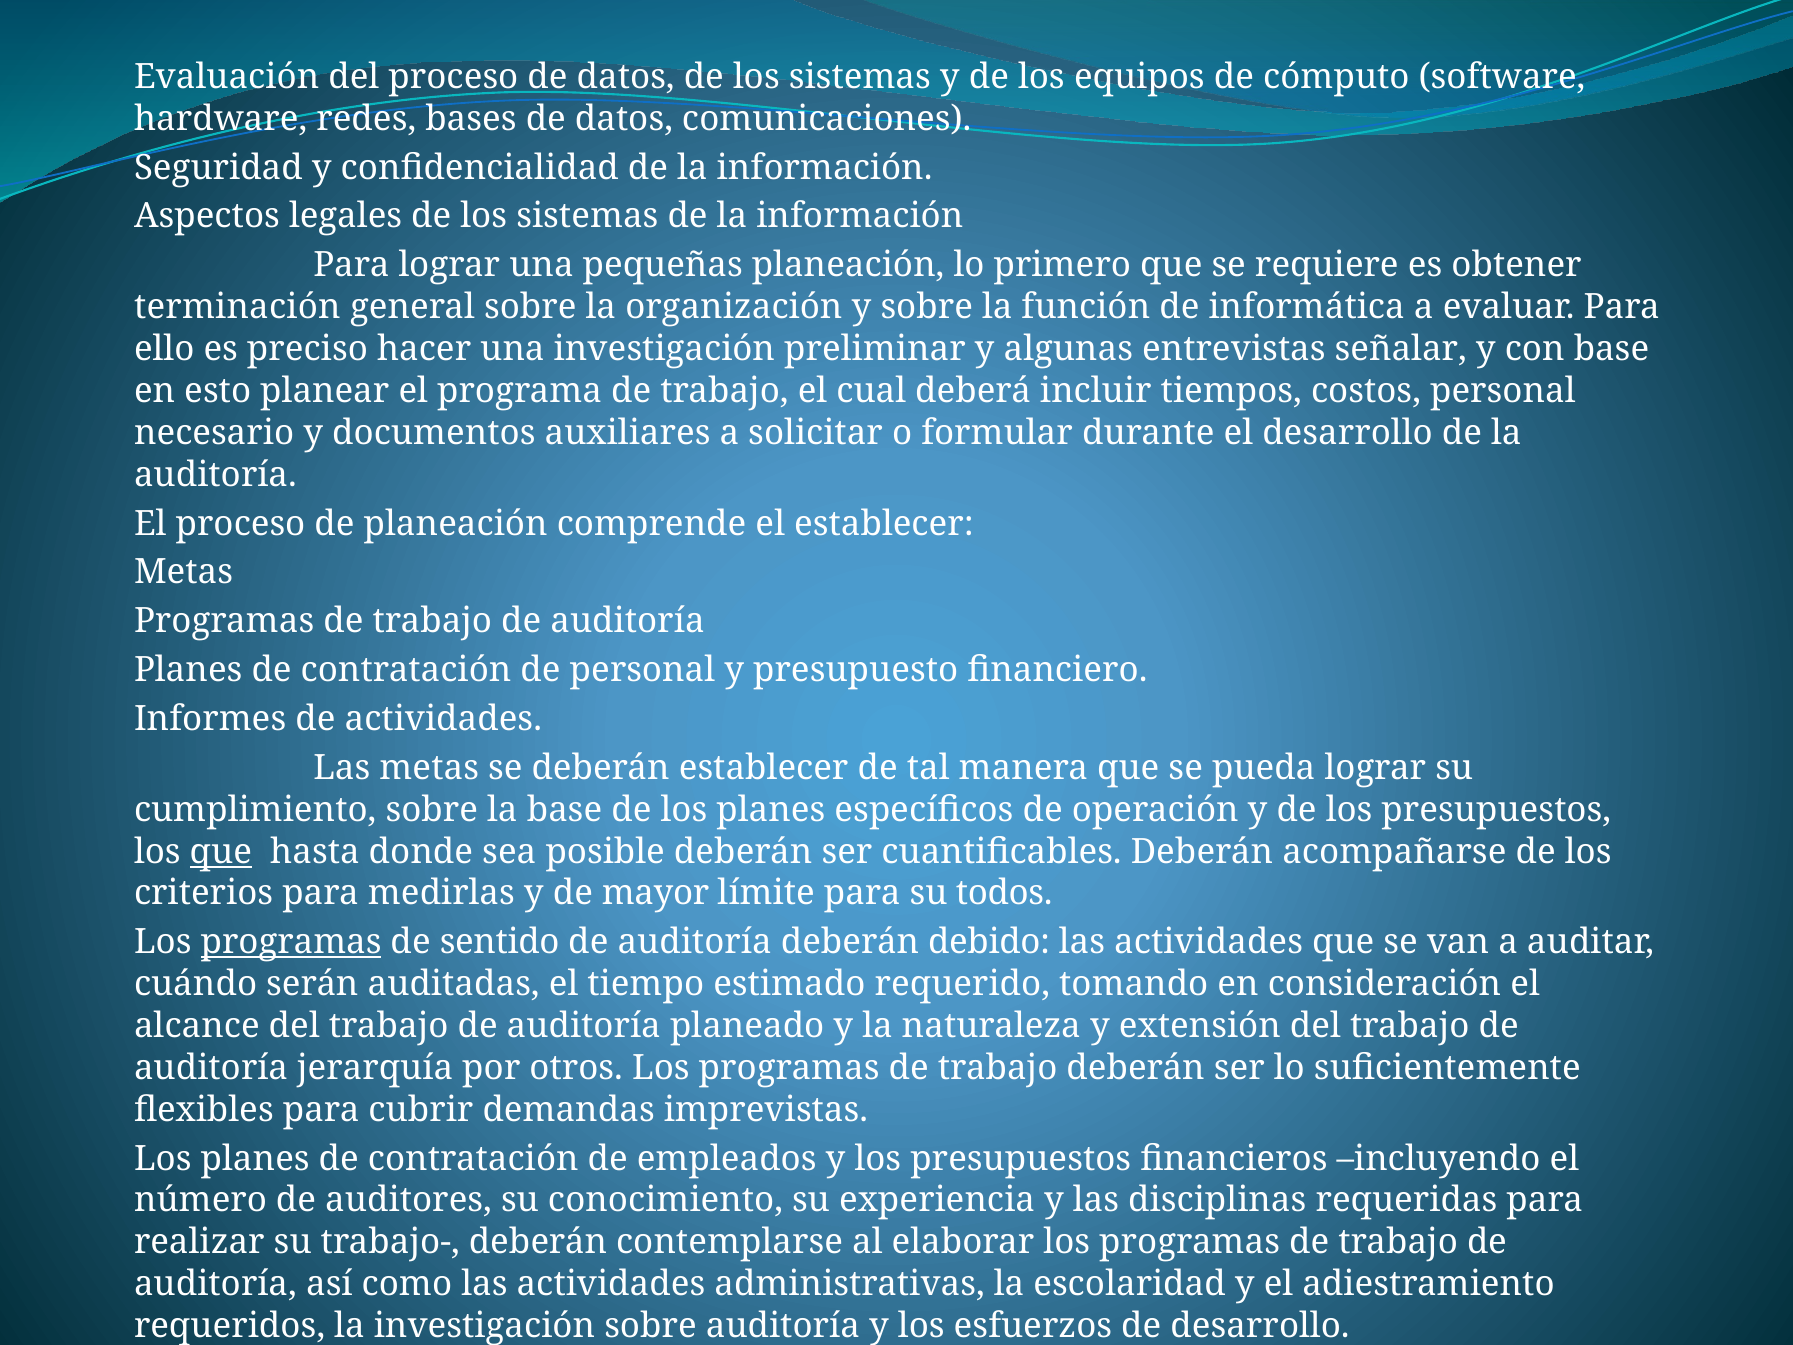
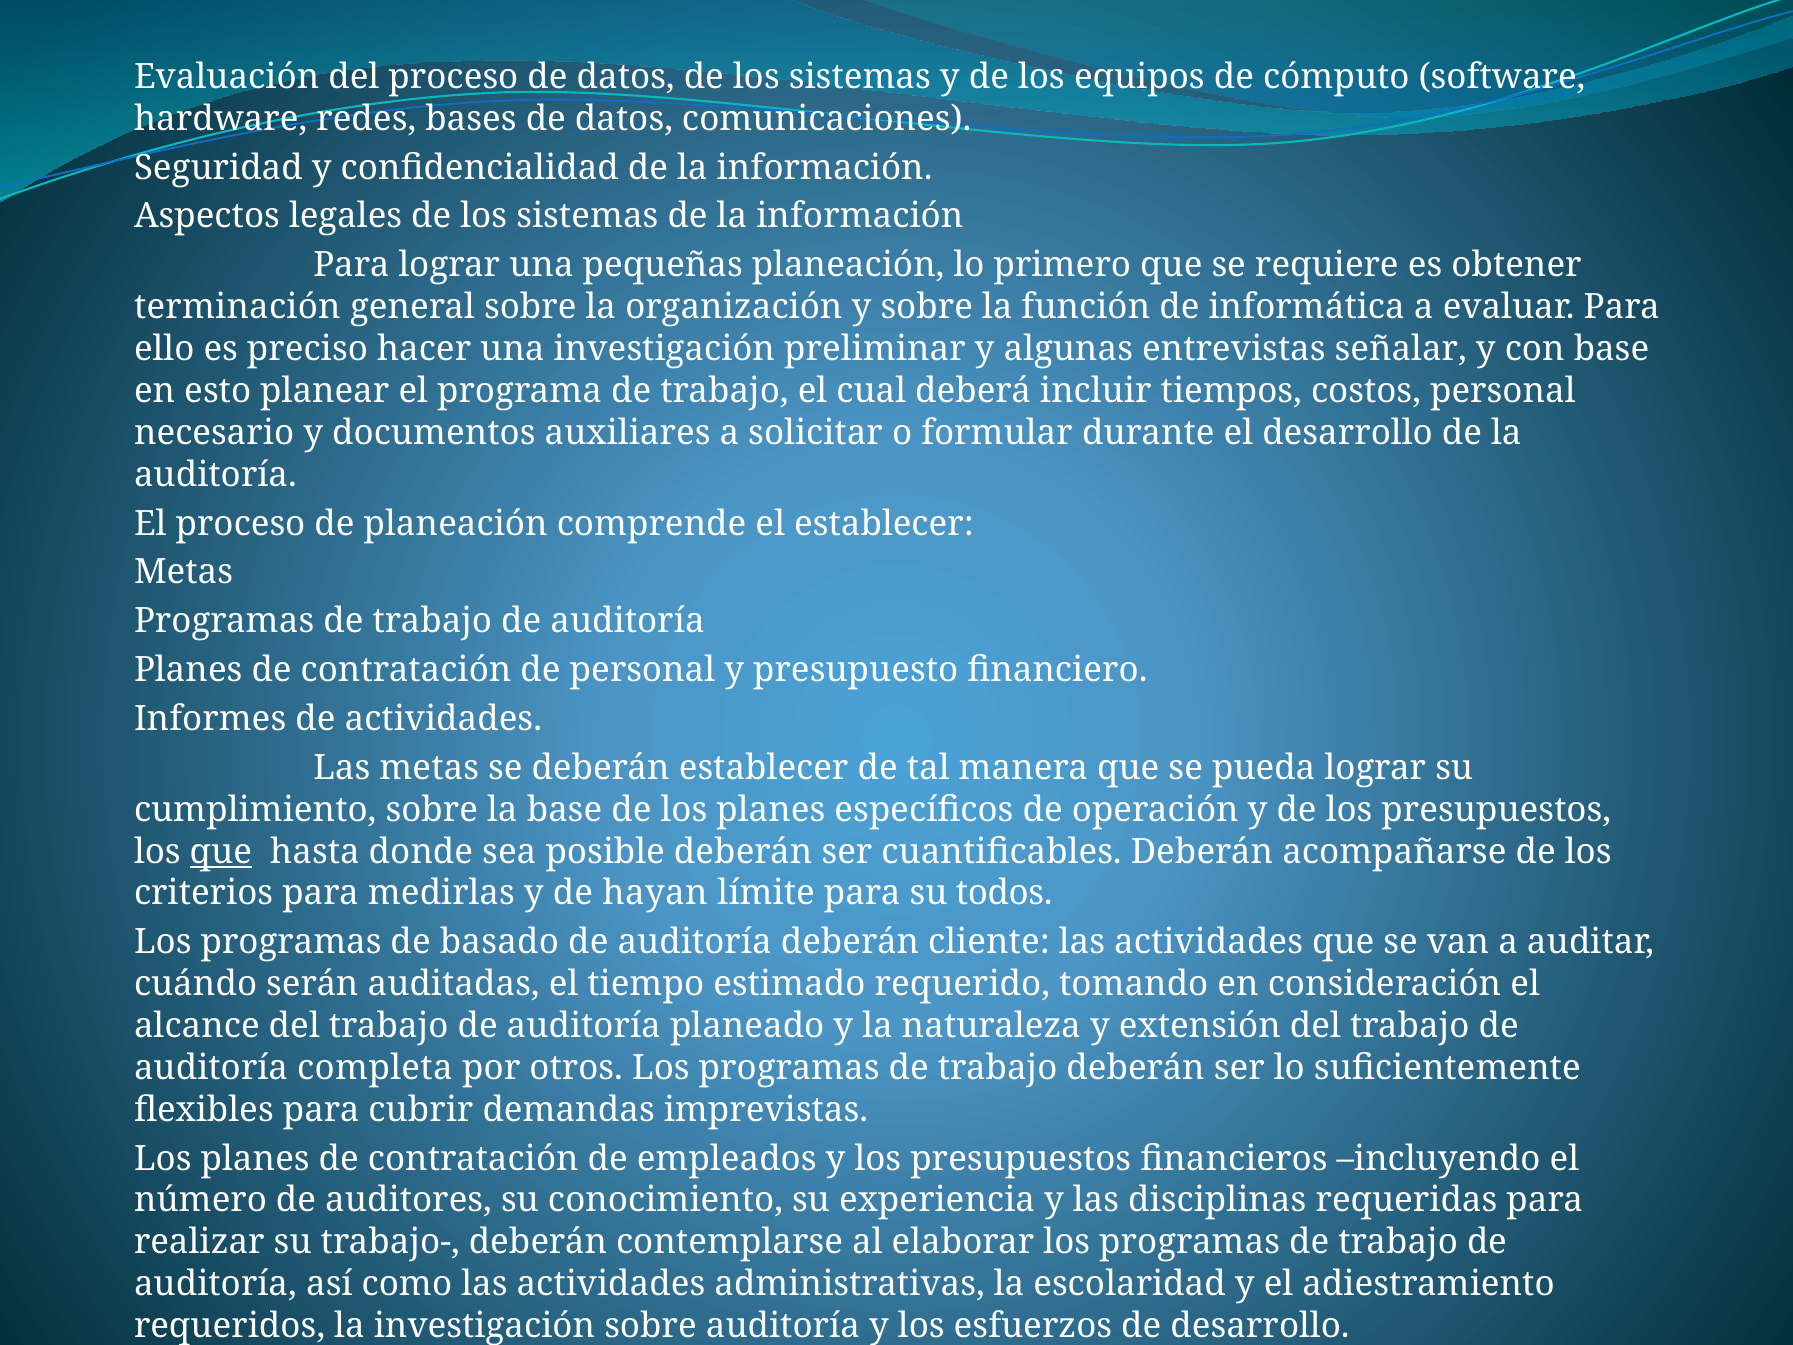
mayor: mayor -> hayan (655, 893)
programas underline: present -> none (291, 942)
sentido: sentido -> basado (499, 942)
debido: debido -> cliente (989, 942)
jerarquía: jerarquía -> completa (375, 1068)
